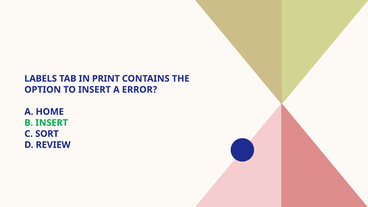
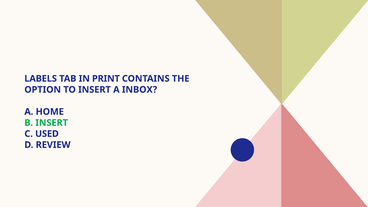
ERROR: ERROR -> INBOX (140, 90)
SORT: SORT -> USED (47, 134)
